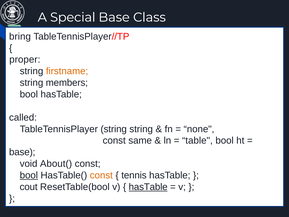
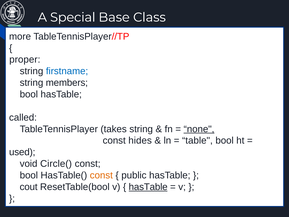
bring: bring -> more (20, 36)
firstname colour: orange -> blue (67, 71)
TableTennisPlayer string: string -> takes (114, 129)
none underline: none -> present (199, 129)
same: same -> hides (140, 140)
base: base -> used (22, 152)
About(: About( -> Circle( (56, 164)
bool underline: present -> none (29, 175)
tennis: tennis -> public (134, 175)
